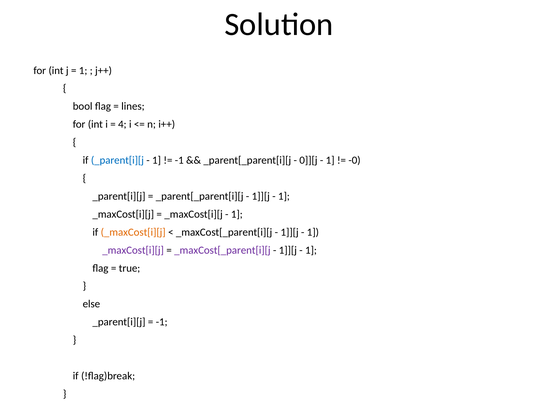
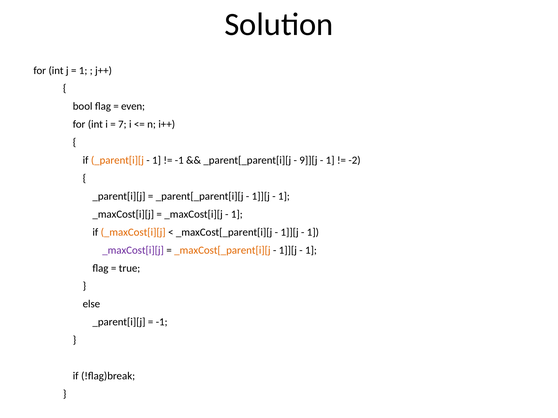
lines: lines -> even (133, 107)
4: 4 -> 7 (122, 124)
_parent[i][j colour: blue -> orange (117, 160)
0]][j: 0]][j -> 9]][j (308, 160)
-0: -0 -> -2 (354, 160)
_maxCost[_parent[i][j colour: purple -> orange (222, 250)
